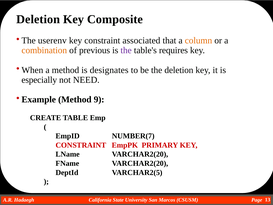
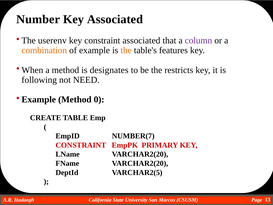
Deletion: Deletion -> Number (38, 19)
Key Composite: Composite -> Associated (115, 19)
column colour: orange -> purple (198, 41)
of previous: previous -> example (95, 50)
the colour: purple -> orange (126, 50)
requires: requires -> features (173, 50)
the deletion: deletion -> restricts (179, 70)
especially: especially -> following (39, 80)
9: 9 -> 0 (99, 99)
